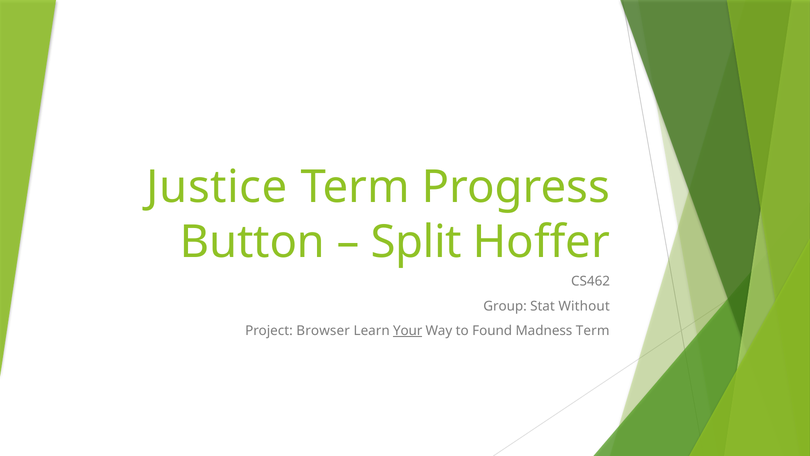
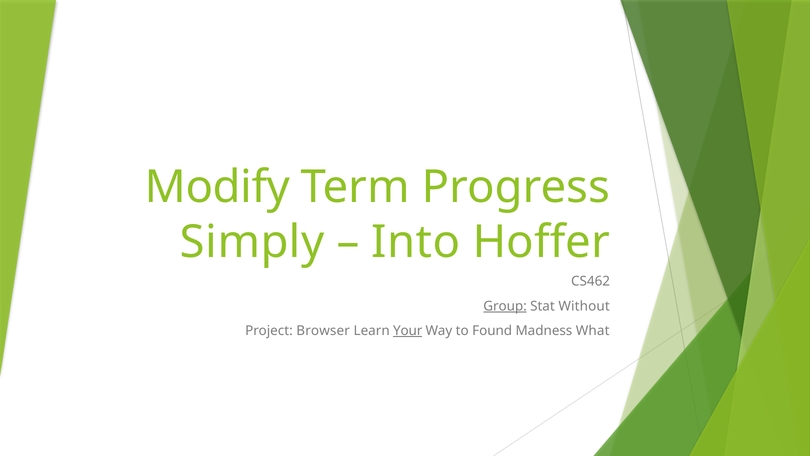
Justice: Justice -> Modify (217, 187)
Button: Button -> Simply (252, 242)
Split: Split -> Into (416, 242)
Group underline: none -> present (505, 306)
Madness Term: Term -> What (593, 330)
